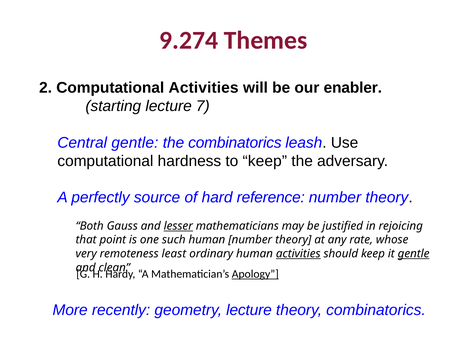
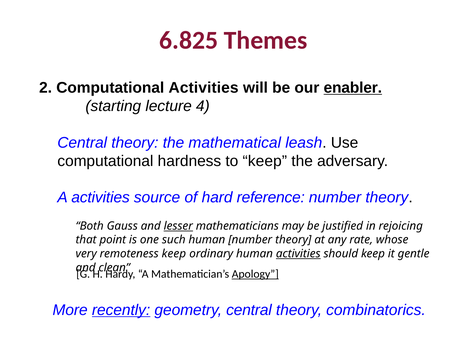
9.274: 9.274 -> 6.825 (189, 40)
enabler underline: none -> present (353, 88)
7: 7 -> 4 (203, 106)
gentle: gentle -> theory (135, 143)
the combinatorics: combinatorics -> mathematical (235, 143)
A perfectly: perfectly -> activities (101, 197)
remoteness least: least -> keep (174, 254)
gentle underline: present -> none (414, 254)
recently underline: none -> present (121, 310)
geometry lecture: lecture -> central (249, 310)
